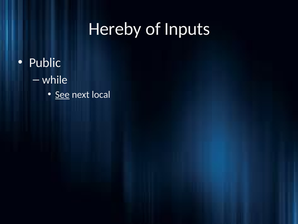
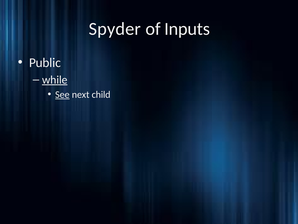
Hereby: Hereby -> Spyder (115, 29)
while underline: none -> present (55, 80)
local: local -> child (101, 94)
